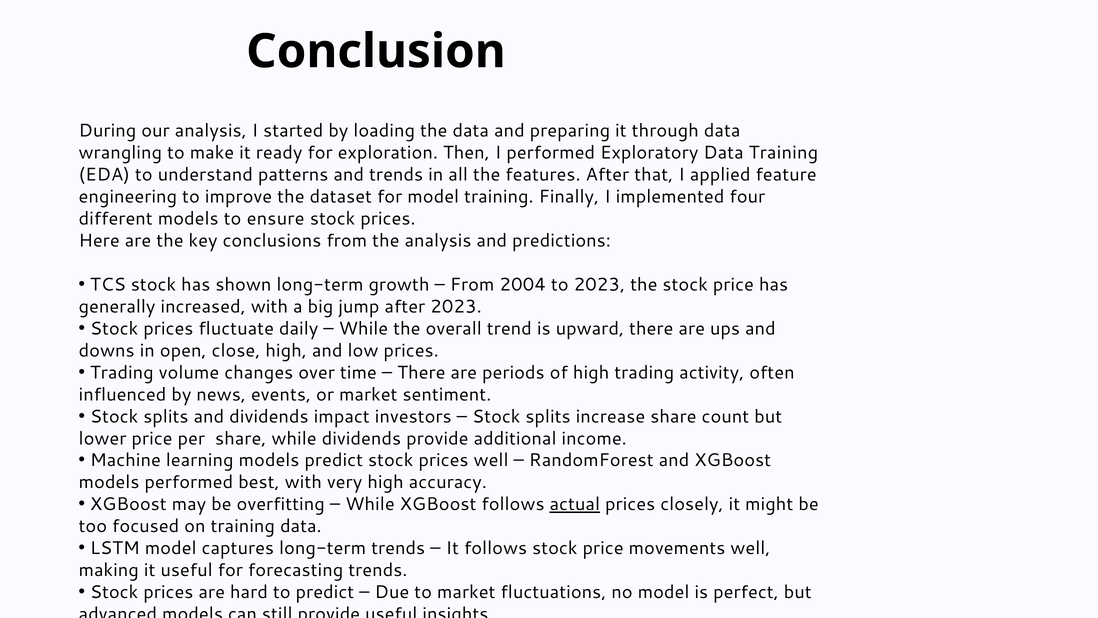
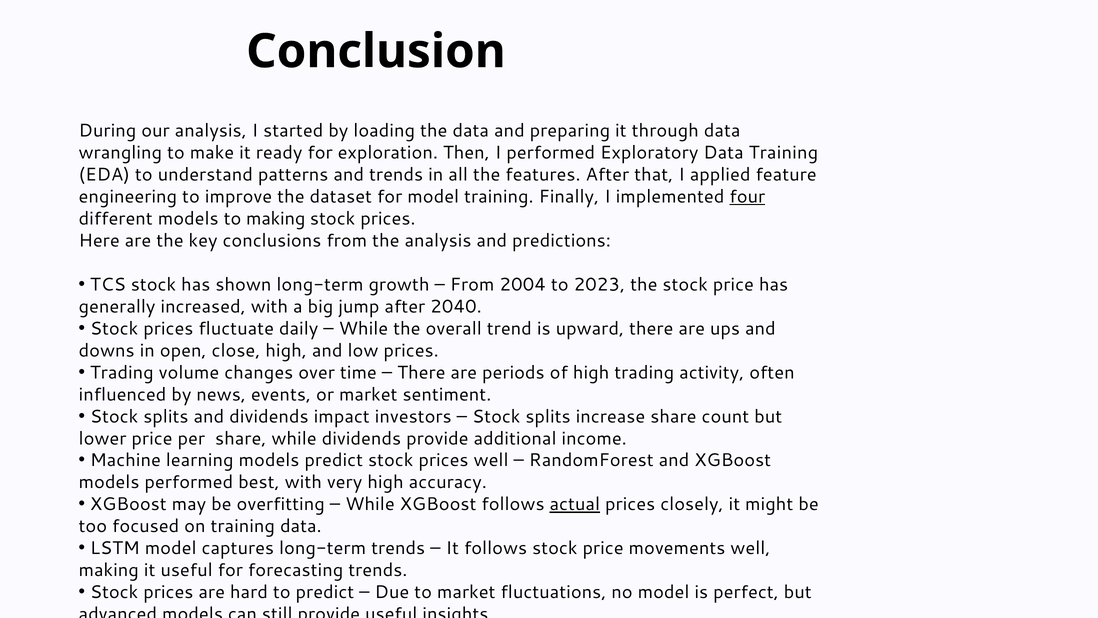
four underline: none -> present (747, 197)
to ensure: ensure -> making (276, 219)
after 2023: 2023 -> 2040 (456, 306)
